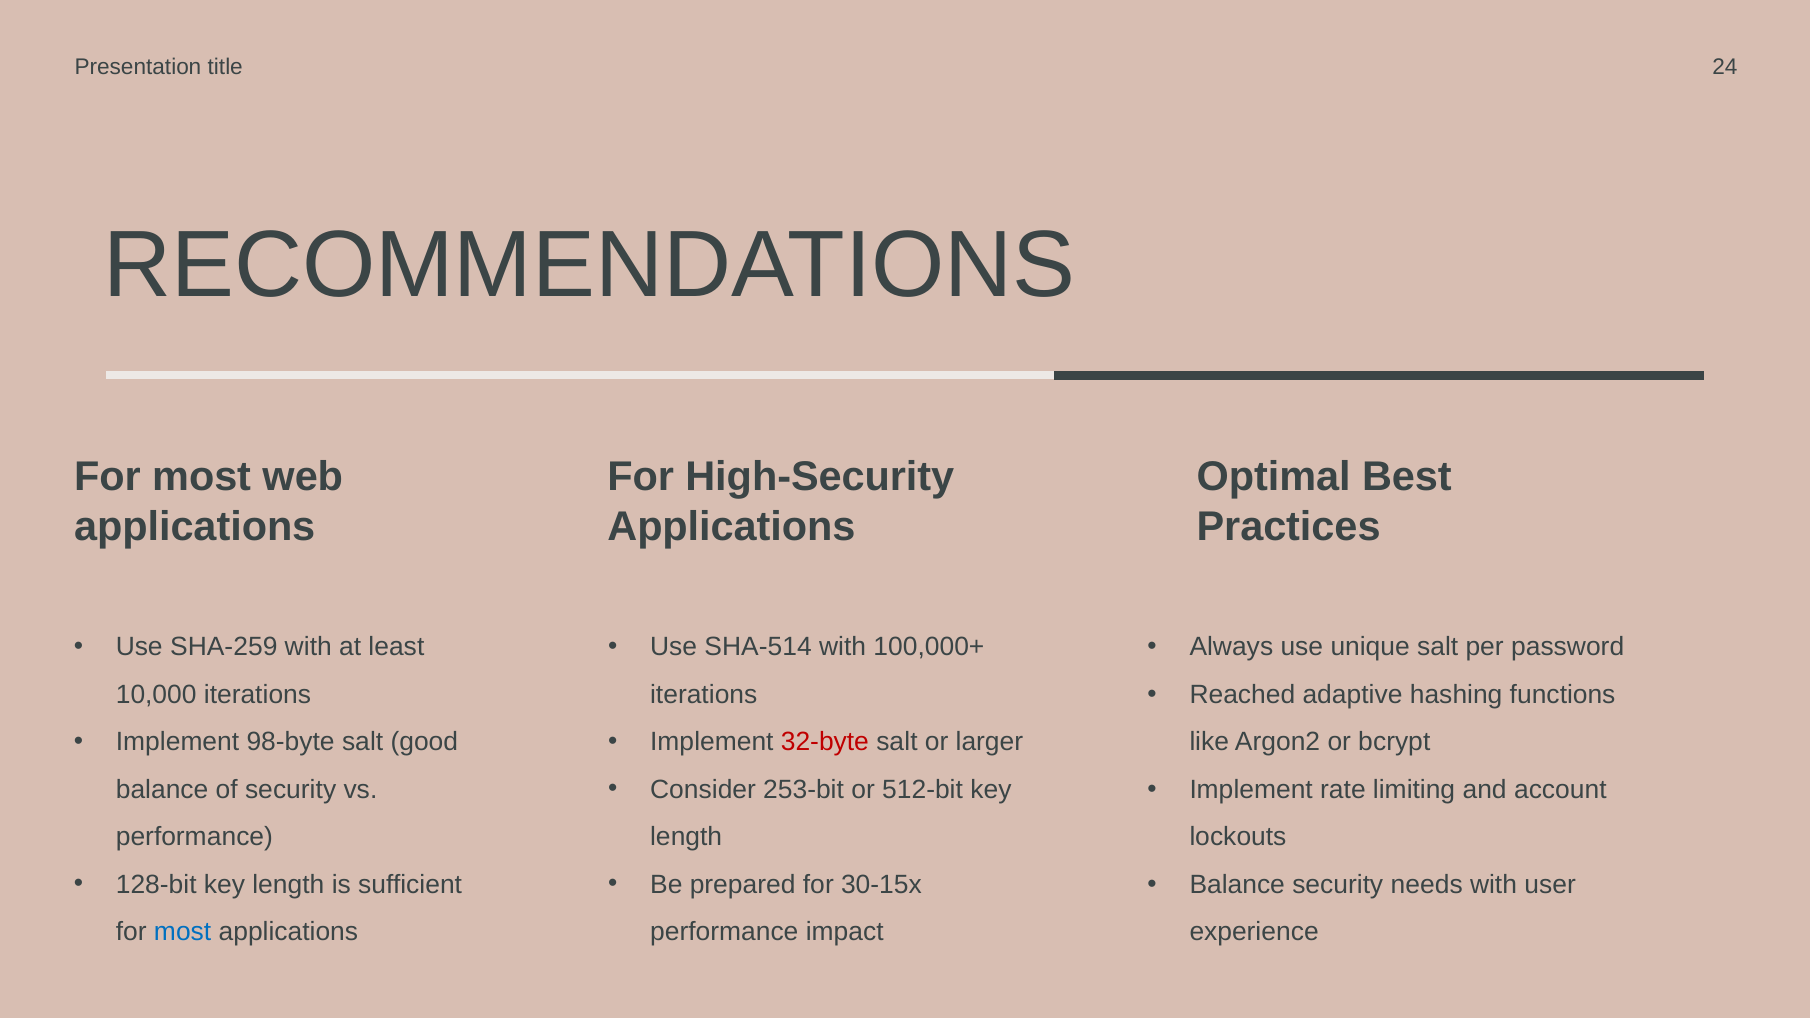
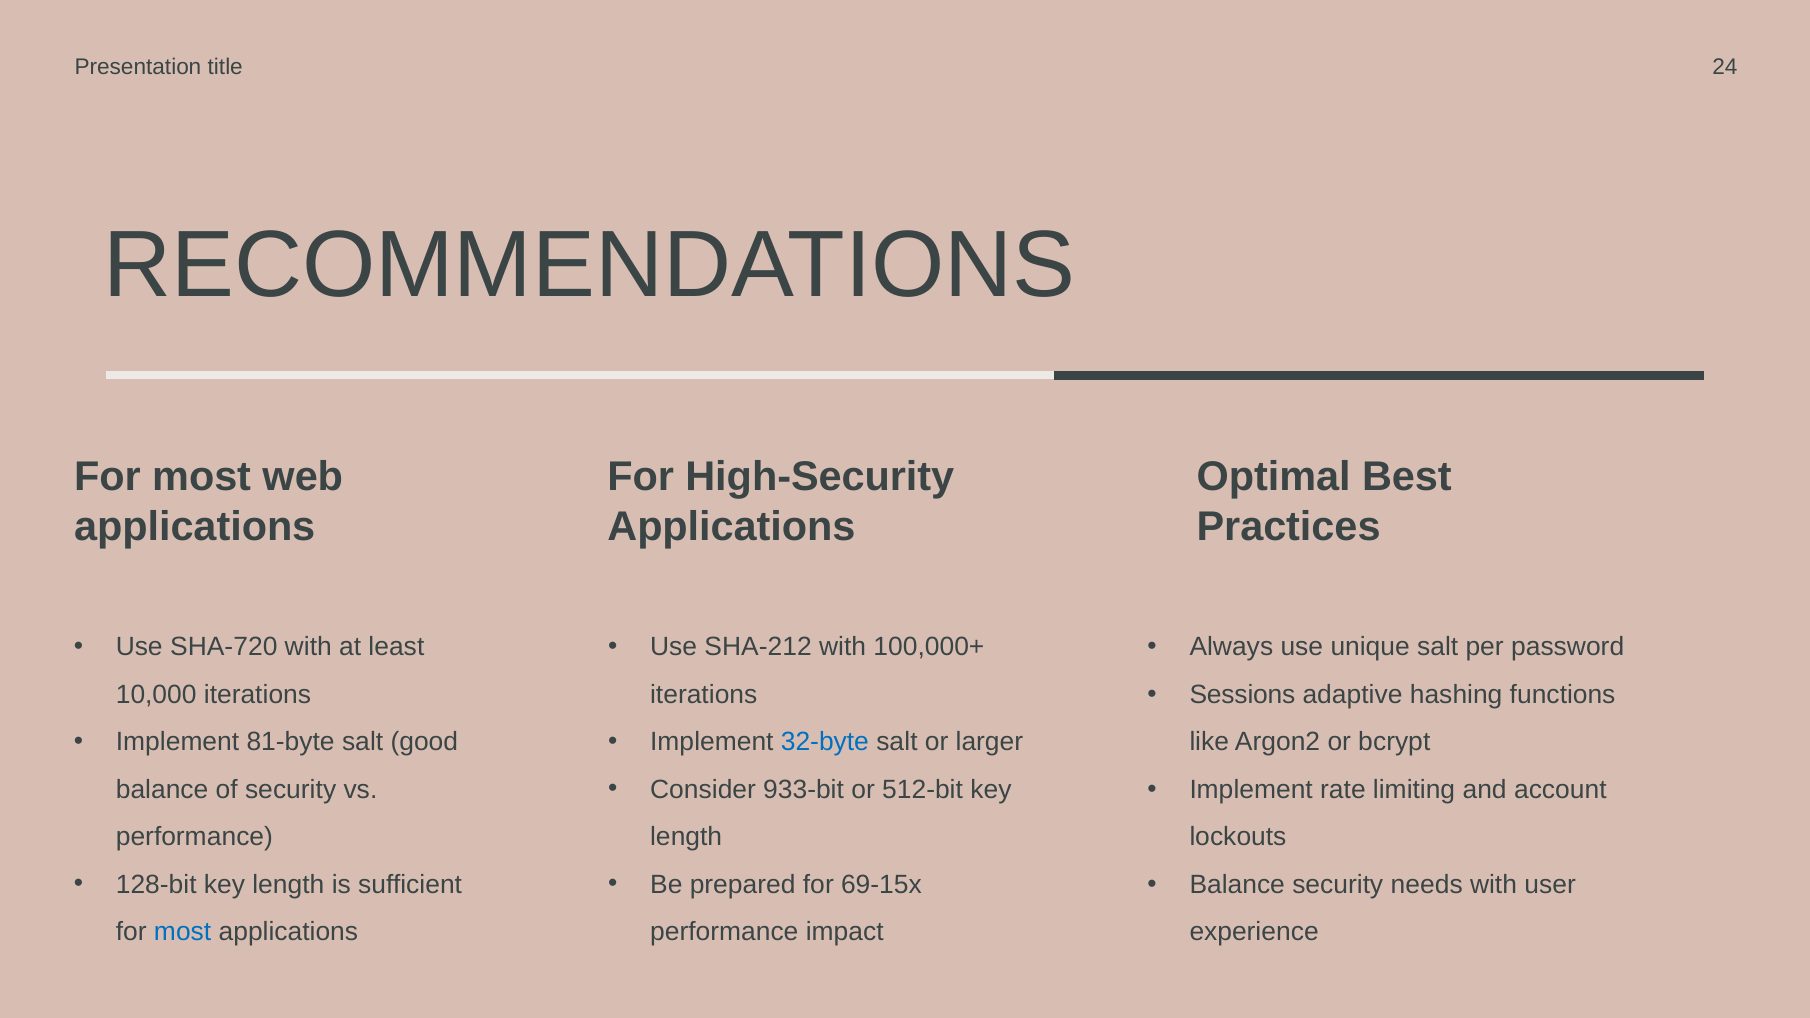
SHA-259: SHA-259 -> SHA-720 (224, 647)
SHA-514: SHA-514 -> SHA-212 (758, 647)
Reached: Reached -> Sessions (1242, 695)
98-byte: 98-byte -> 81-byte (291, 742)
32-byte colour: red -> blue (825, 742)
253-bit: 253-bit -> 933-bit (804, 790)
30-15x: 30-15x -> 69-15x (881, 885)
